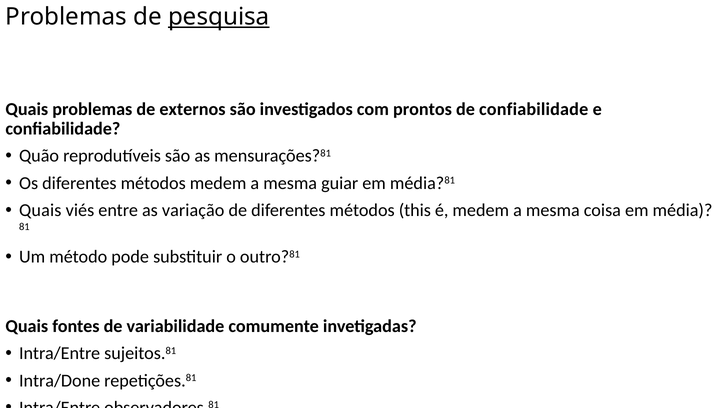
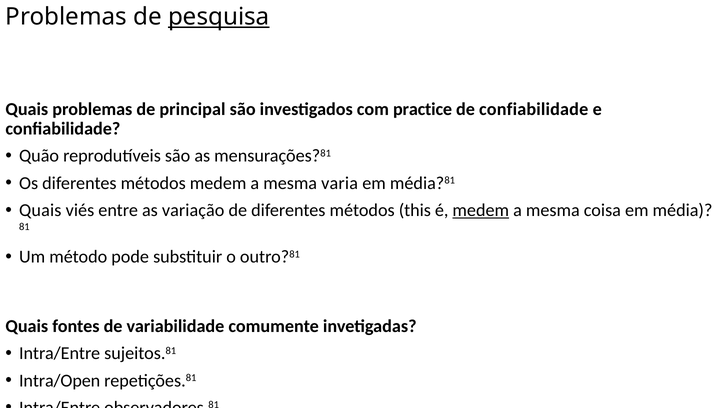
externos: externos -> principal (192, 109)
prontos: prontos -> practice (423, 109)
guiar: guiar -> varia (340, 183)
medem underline: none -> present (481, 210)
Intra/Done: Intra/Done -> Intra/Open (60, 381)
